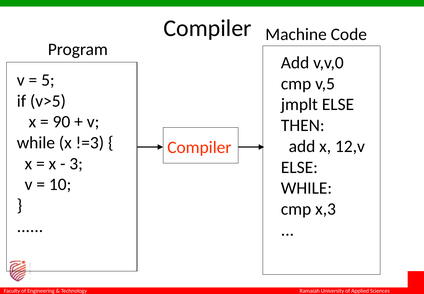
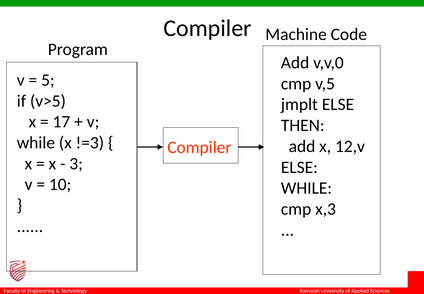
90: 90 -> 17 (61, 122)
